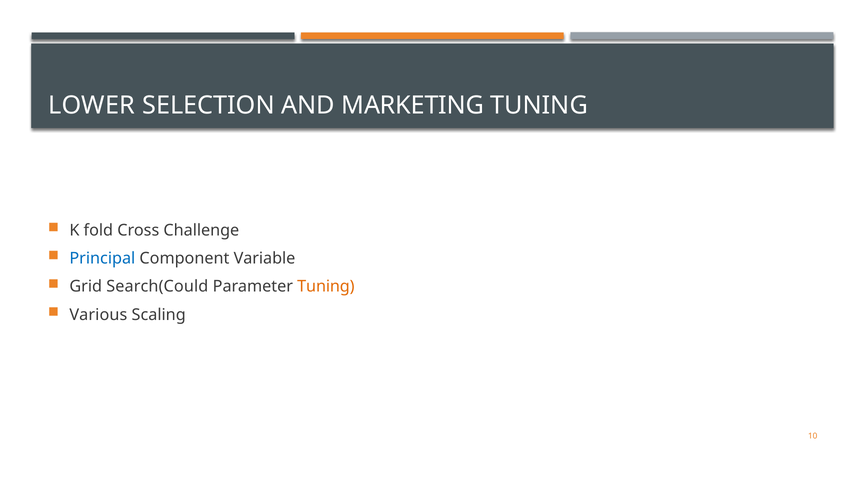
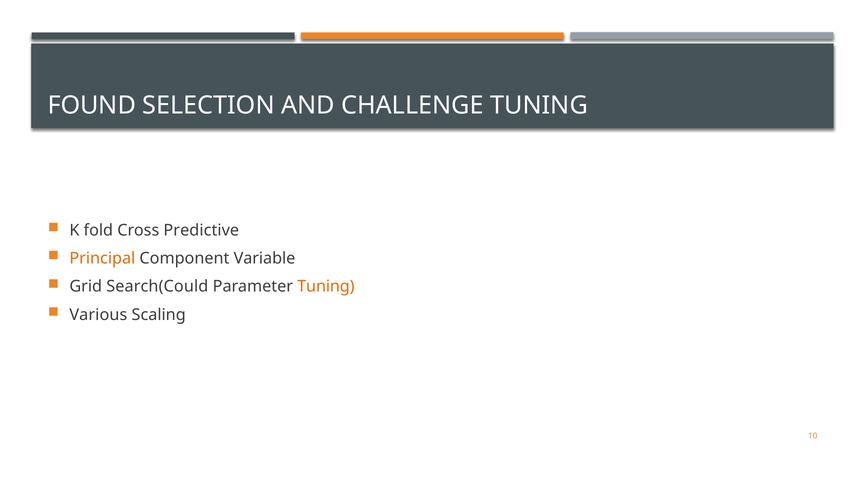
LOWER: LOWER -> FOUND (92, 105)
MARKETING: MARKETING -> CHALLENGE (413, 105)
Challenge: Challenge -> Predictive (201, 230)
Principal colour: blue -> orange (102, 258)
